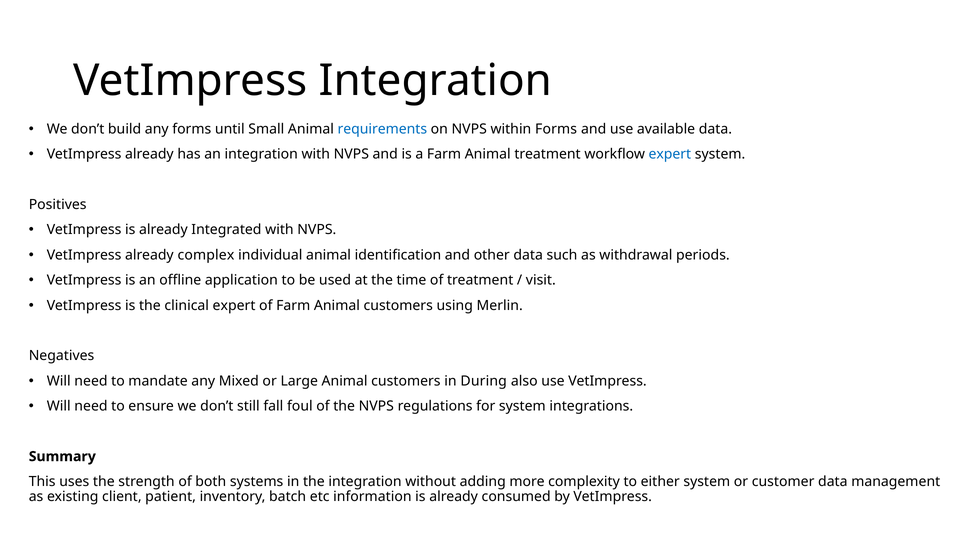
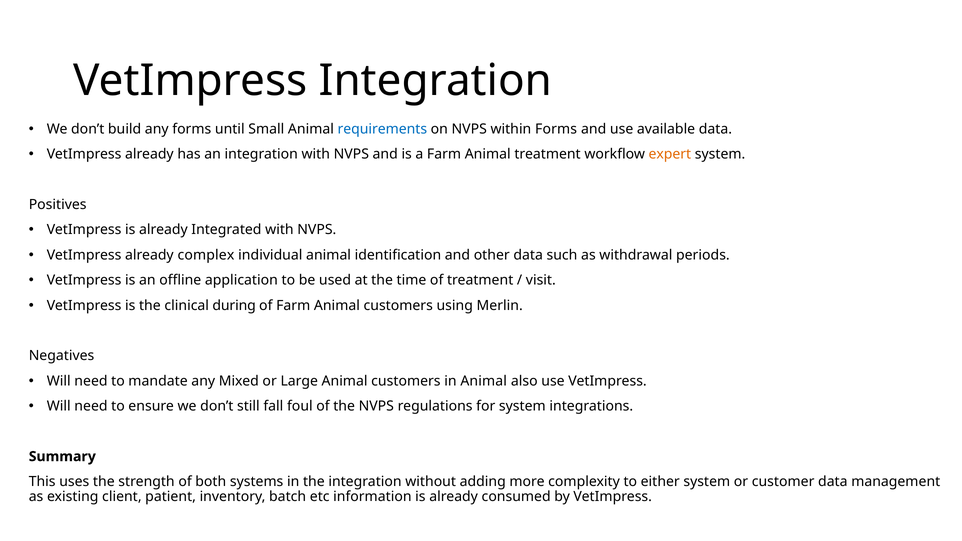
expert colour: blue -> orange (670, 154)
clinical expert: expert -> during (234, 305)
in During: During -> Animal (484, 381)
